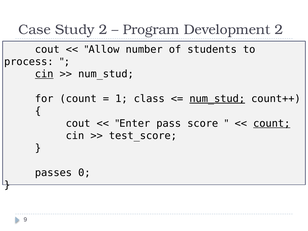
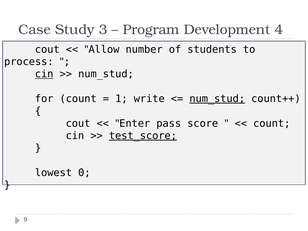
Study 2: 2 -> 3 (103, 30)
Development 2: 2 -> 4 (279, 30)
class: class -> write (149, 99)
count underline: present -> none (272, 123)
test_score underline: none -> present (143, 136)
passes: passes -> lowest (53, 173)
